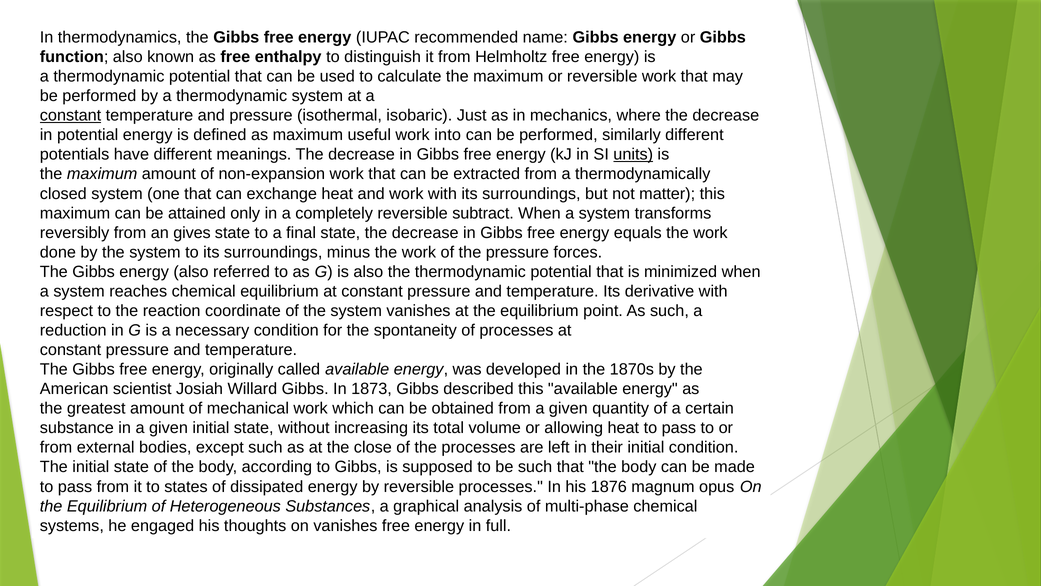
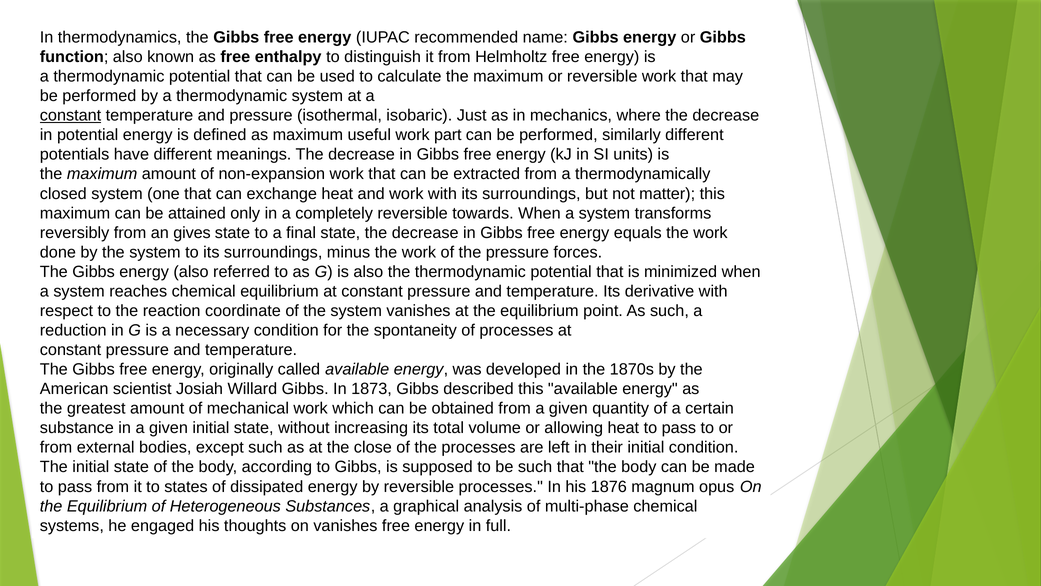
into: into -> part (448, 135)
units underline: present -> none (633, 154)
subtract: subtract -> towards (483, 213)
